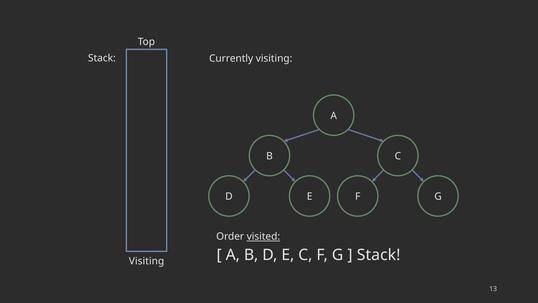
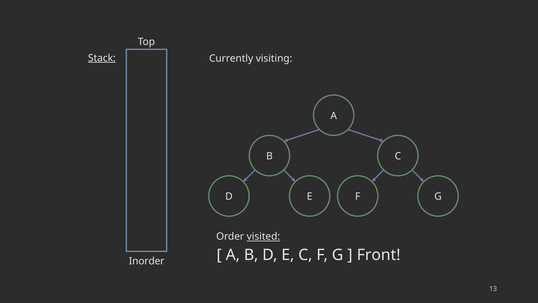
Stack underline: none -> present (102, 58)
Stack: Stack -> Front (379, 255)
Visiting: Visiting -> Inorder (147, 261)
